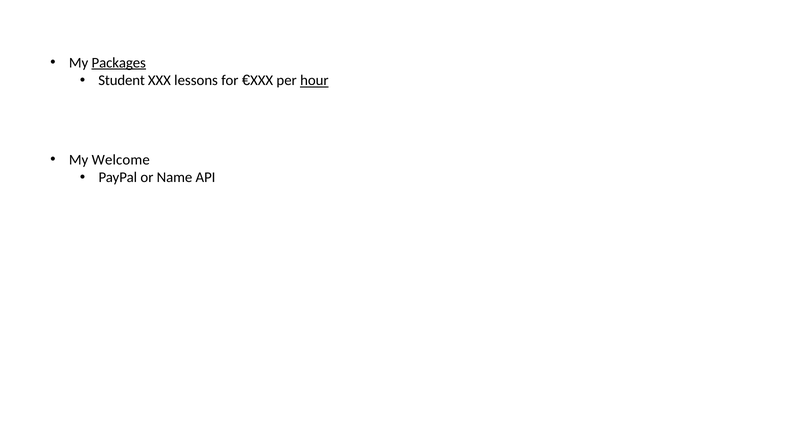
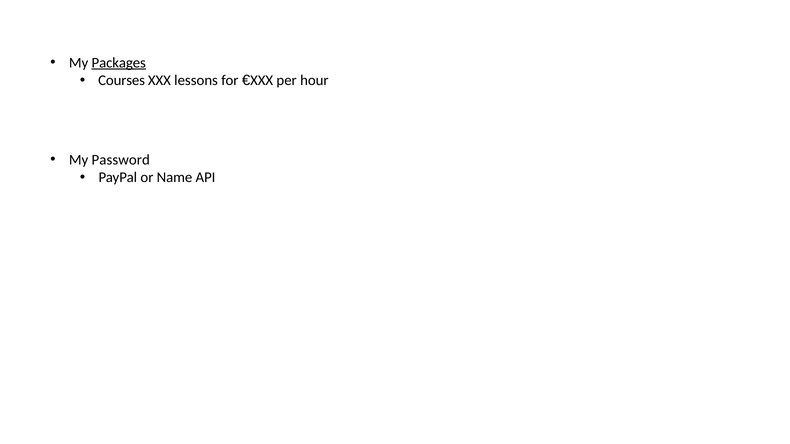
Student: Student -> Courses (122, 81)
hour underline: present -> none (314, 81)
Welcome: Welcome -> Password (121, 160)
